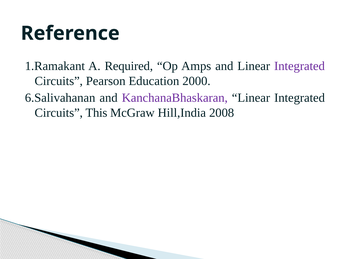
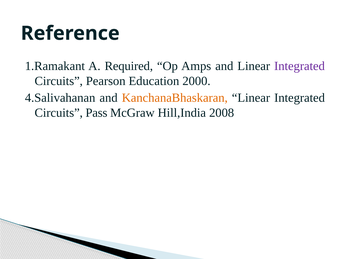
6.Salivahanan: 6.Salivahanan -> 4.Salivahanan (60, 98)
KanchanaBhaskaran colour: purple -> orange (175, 98)
This: This -> Pass (96, 113)
